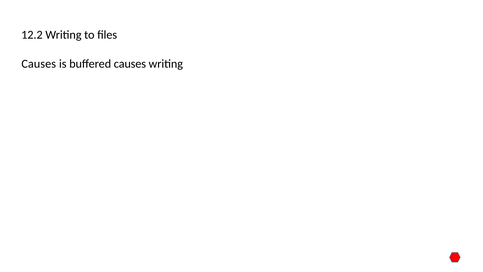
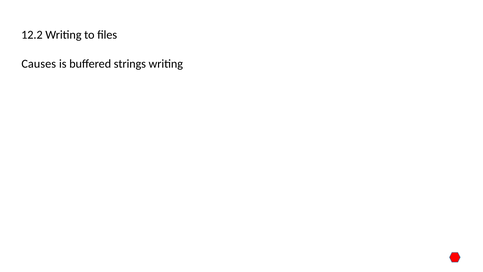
buffered causes: causes -> strings (130, 64)
